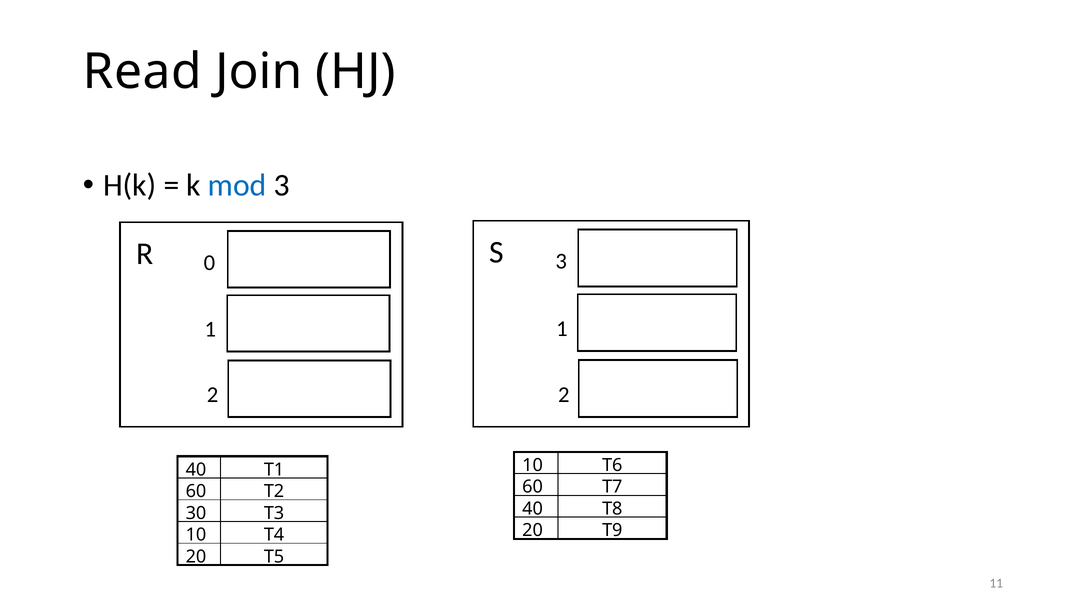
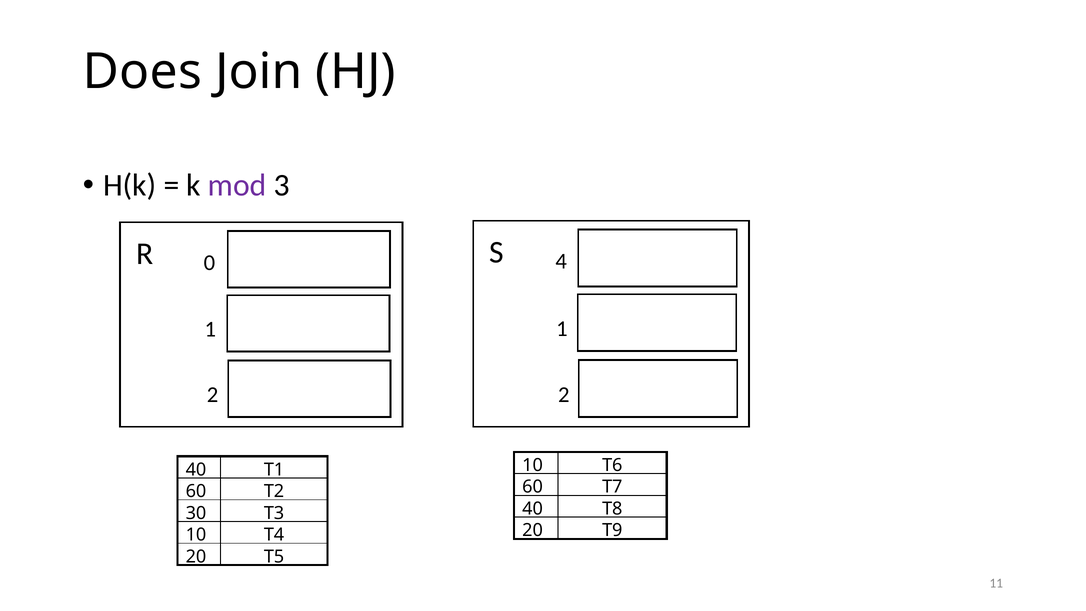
Read: Read -> Does (142, 72)
mod colour: blue -> purple (237, 185)
R 3: 3 -> 4 (561, 261)
